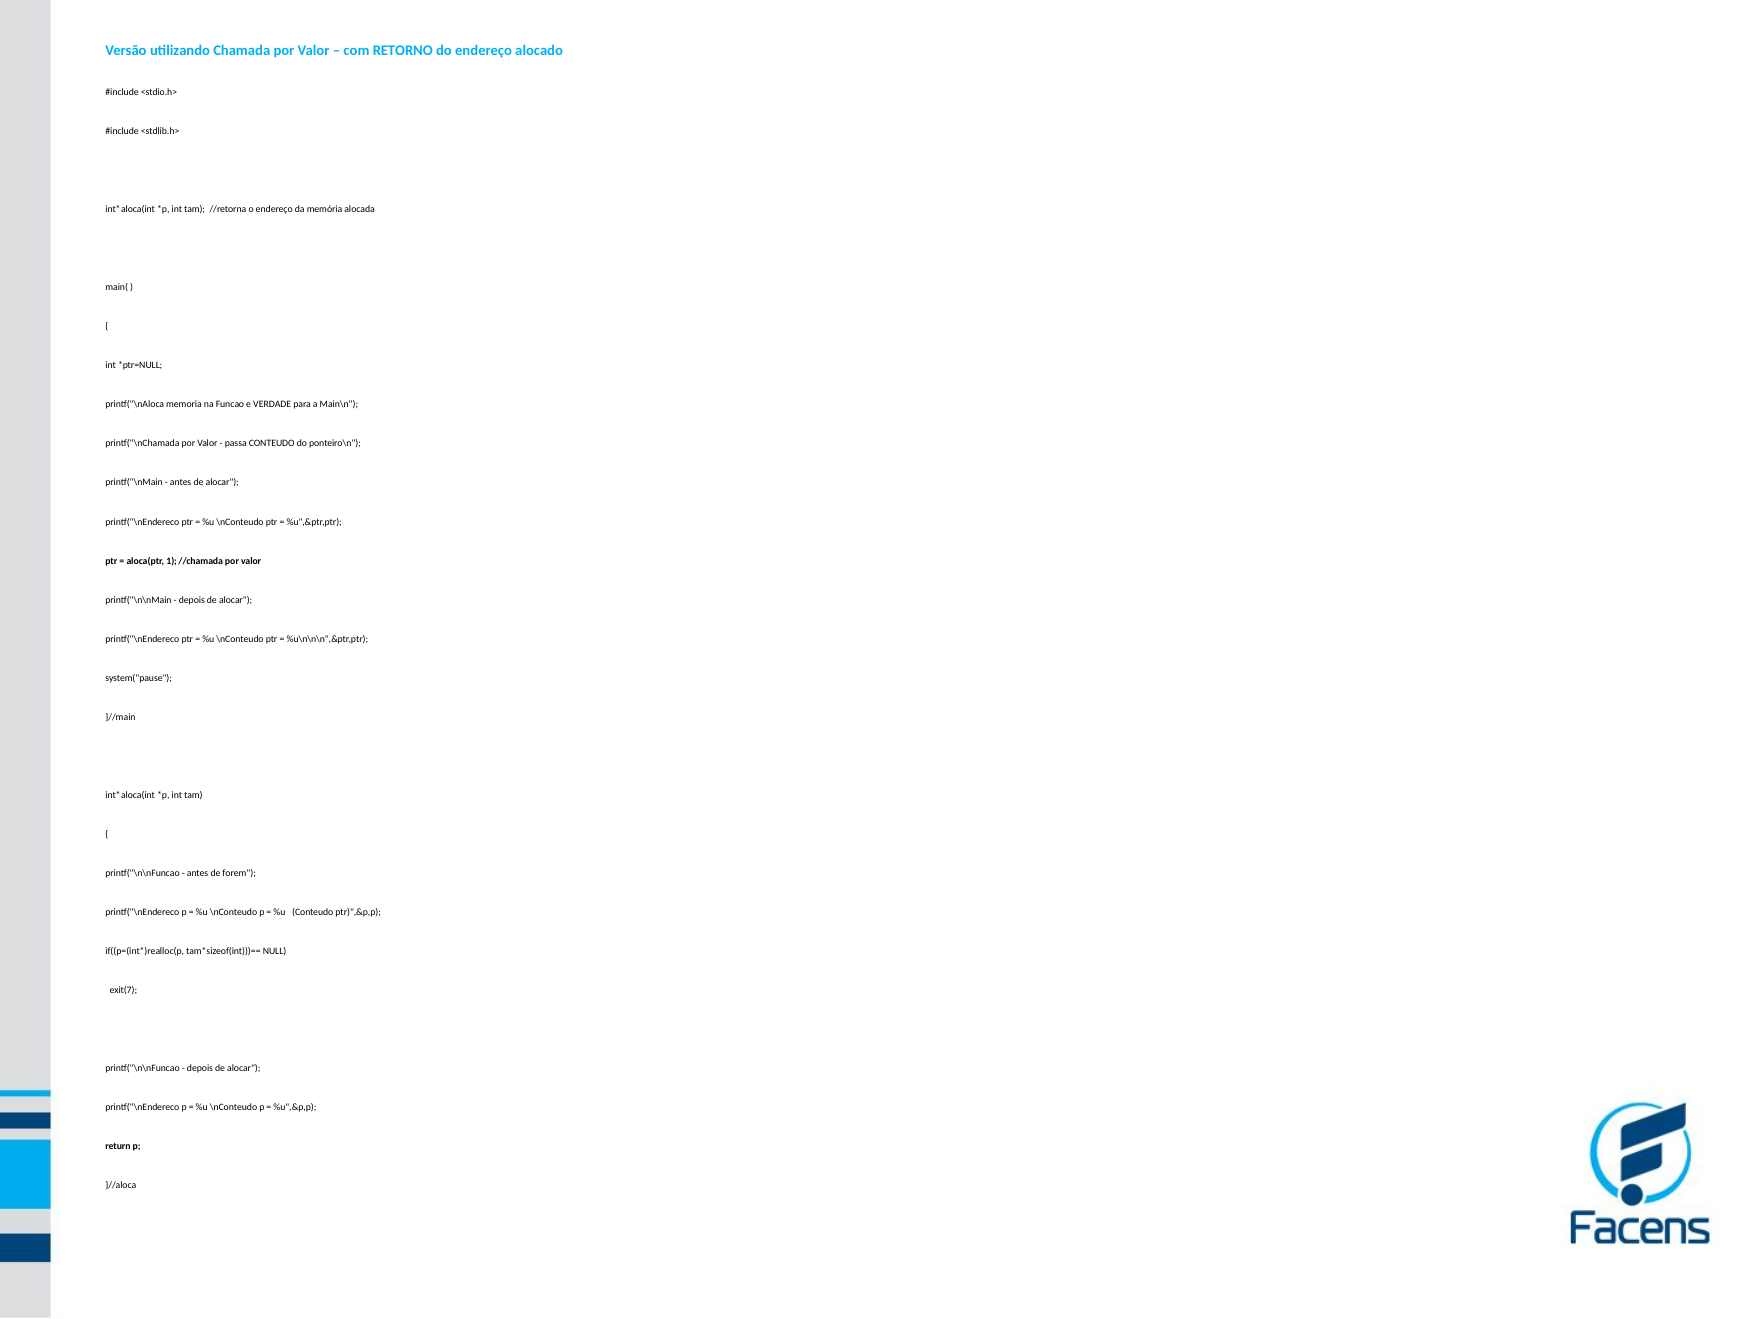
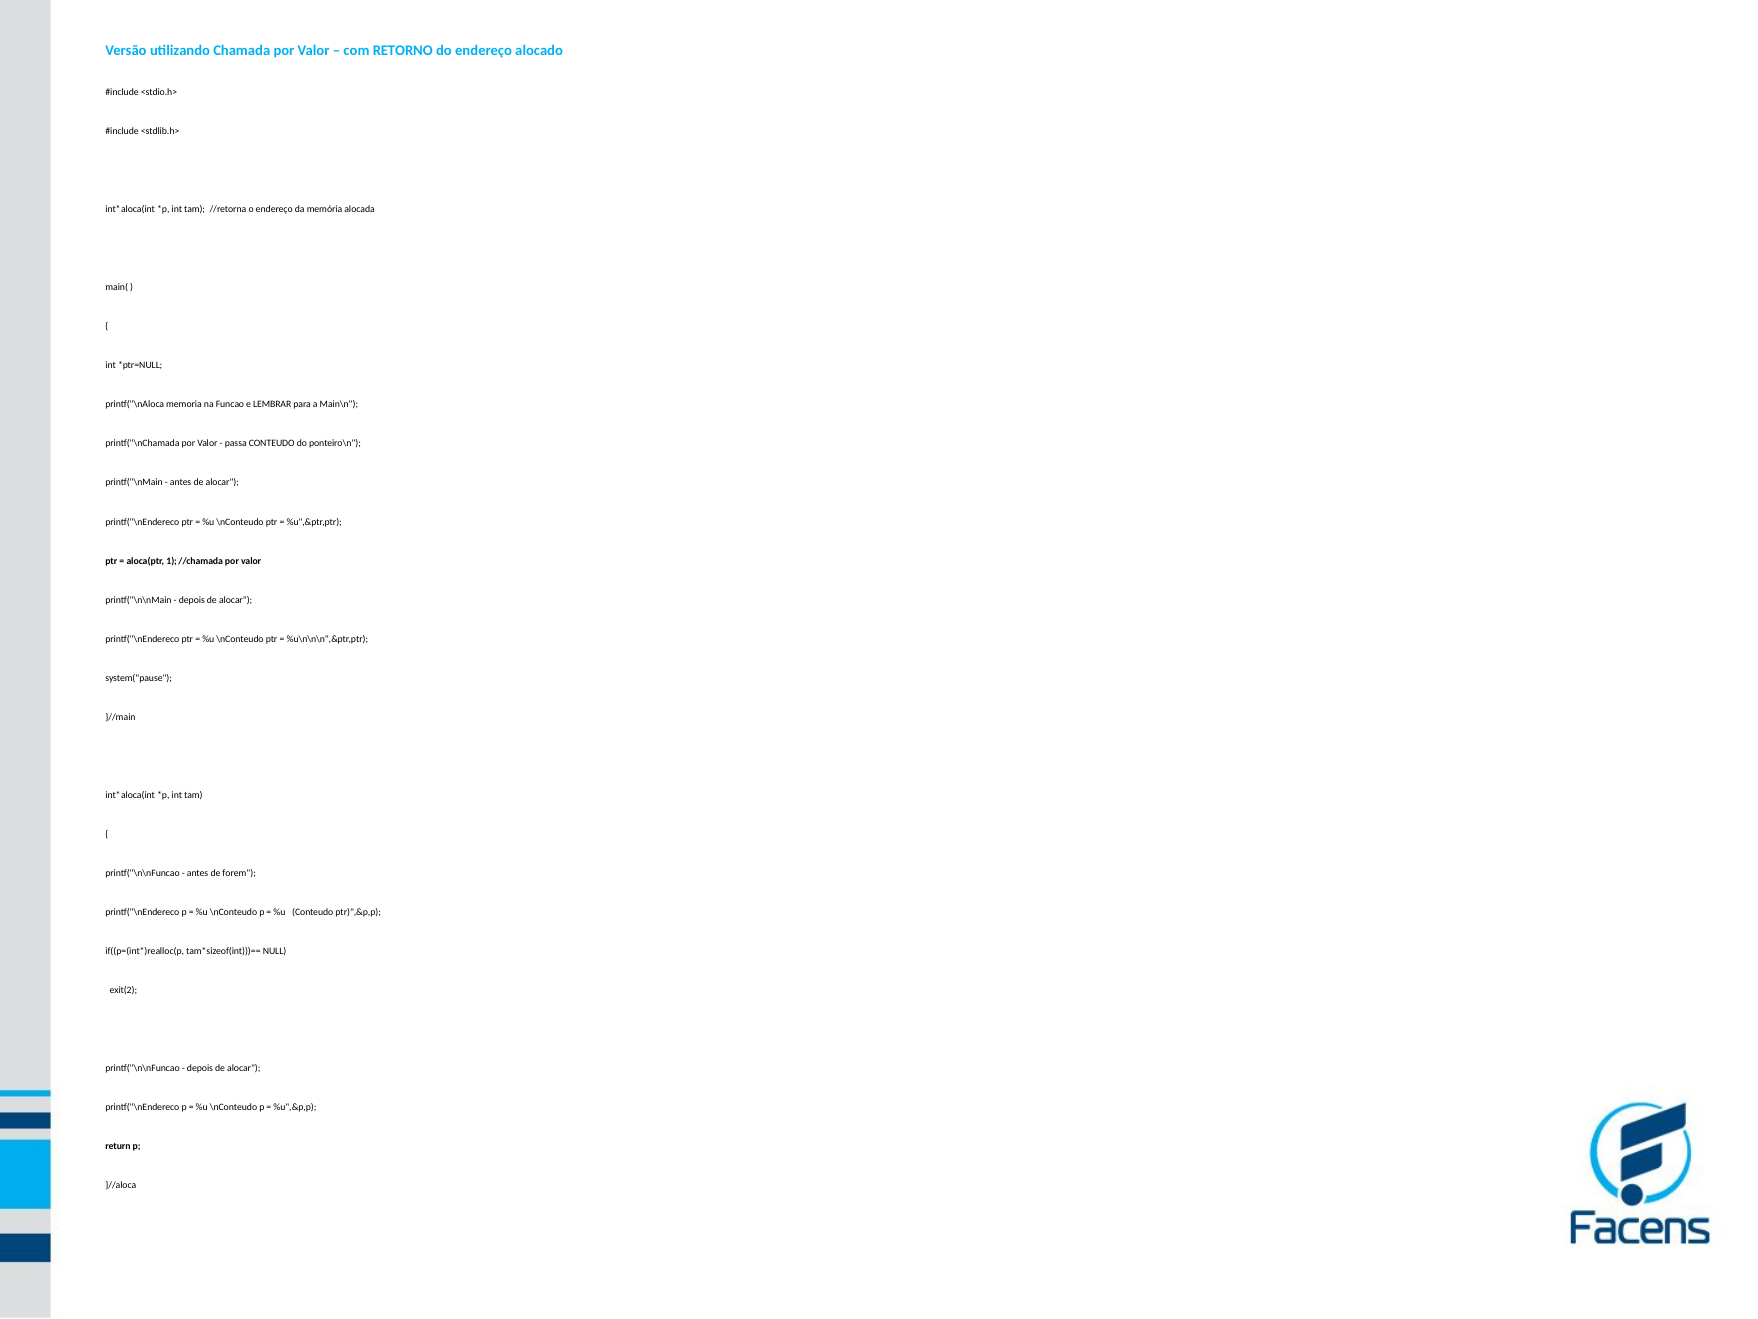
VERDADE: VERDADE -> LEMBRAR (272, 405)
exit(7: exit(7 -> exit(2 (123, 990)
